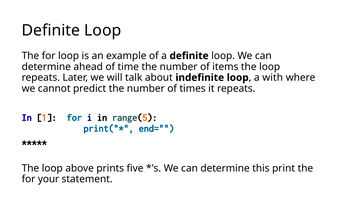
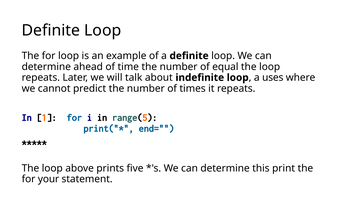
items: items -> equal (225, 67)
with: with -> uses (273, 77)
